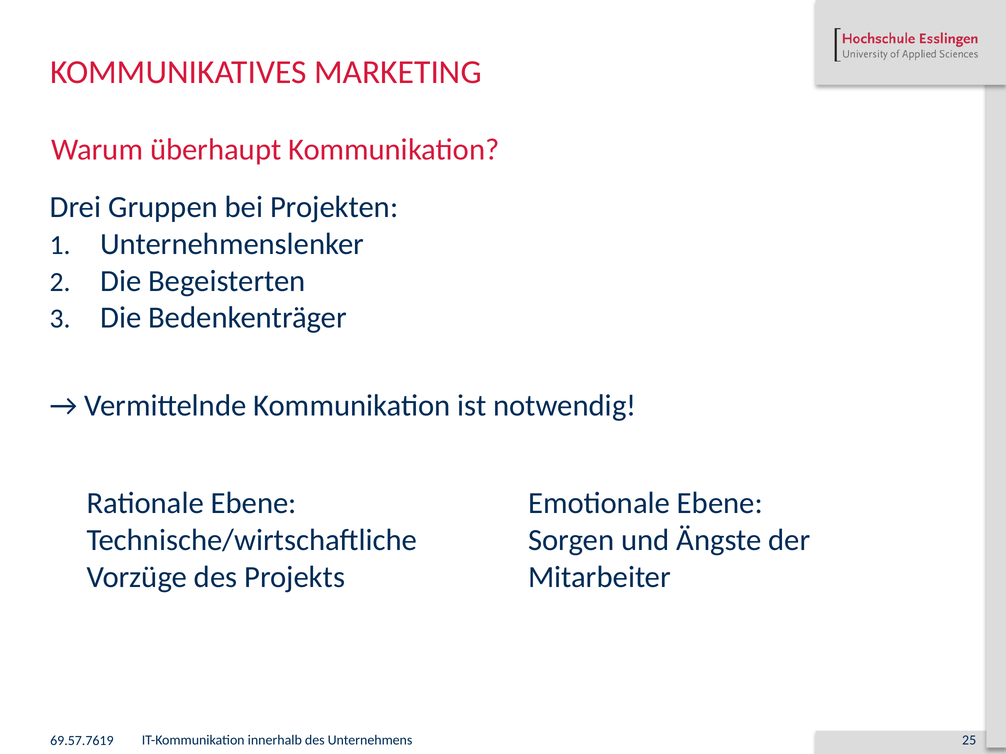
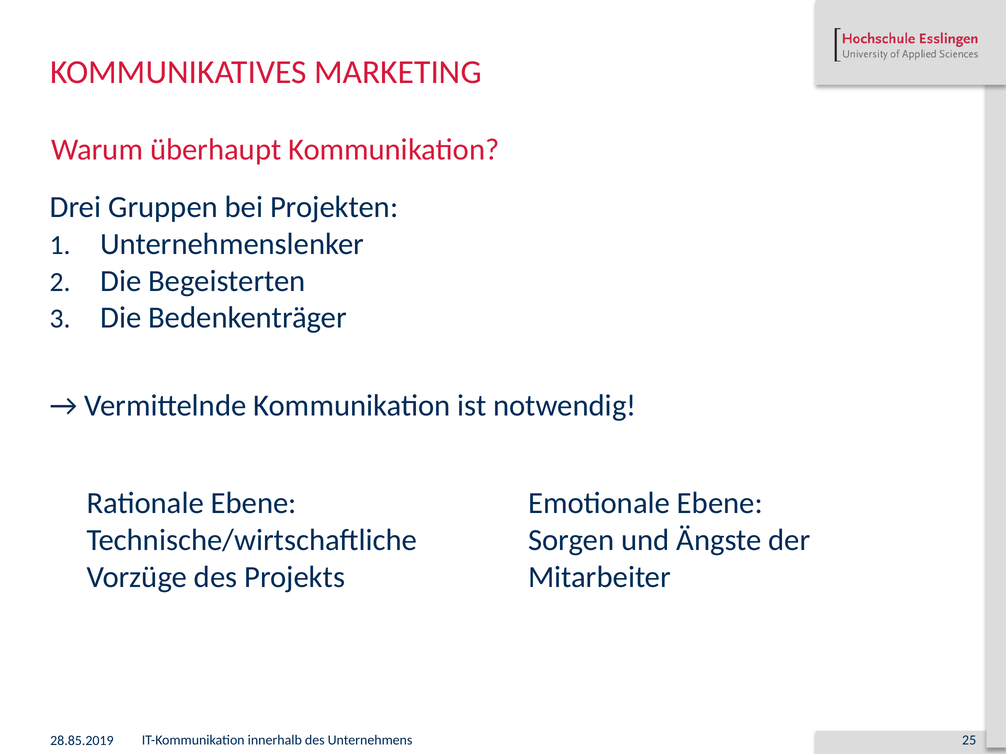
69.57.7619: 69.57.7619 -> 28.85.2019 (82, 741)
